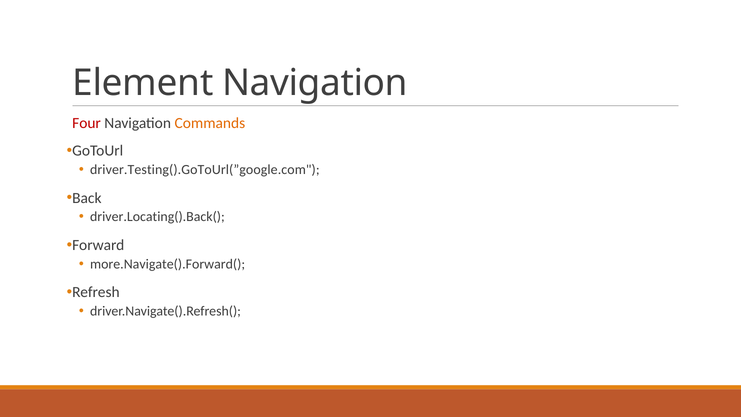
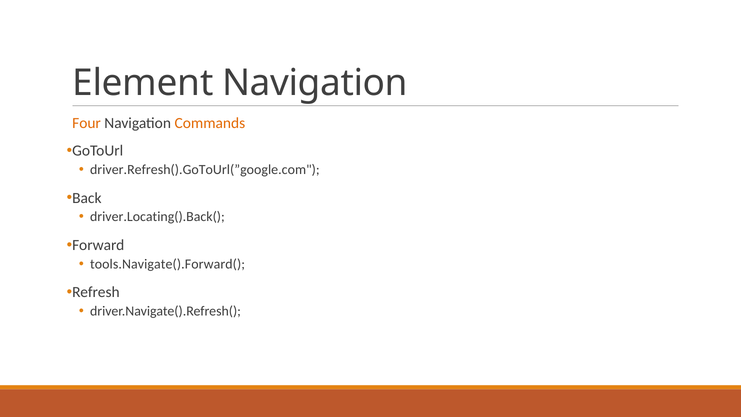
Four colour: red -> orange (87, 123)
driver.Testing().GoToUrl(”google.com: driver.Testing().GoToUrl(”google.com -> driver.Refresh().GoToUrl(”google.com (205, 170)
more.Navigate().Forward(: more.Navigate().Forward( -> tools.Navigate().Forward( (168, 264)
